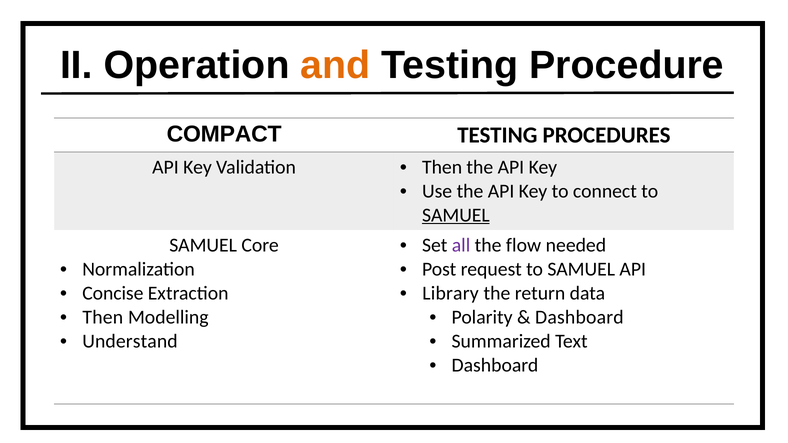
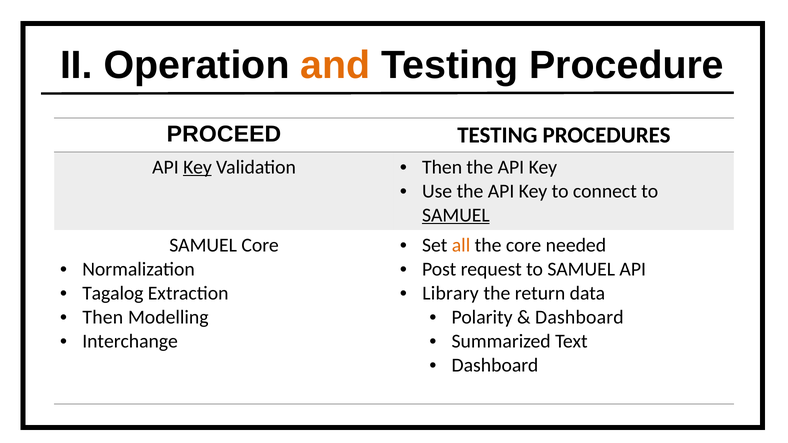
COMPACT: COMPACT -> PROCEED (224, 134)
Key underline: none -> present (197, 167)
all colour: purple -> orange (461, 245)
the flow: flow -> core (524, 245)
Concise: Concise -> Tagalog (113, 293)
Understand: Understand -> Interchange (130, 341)
